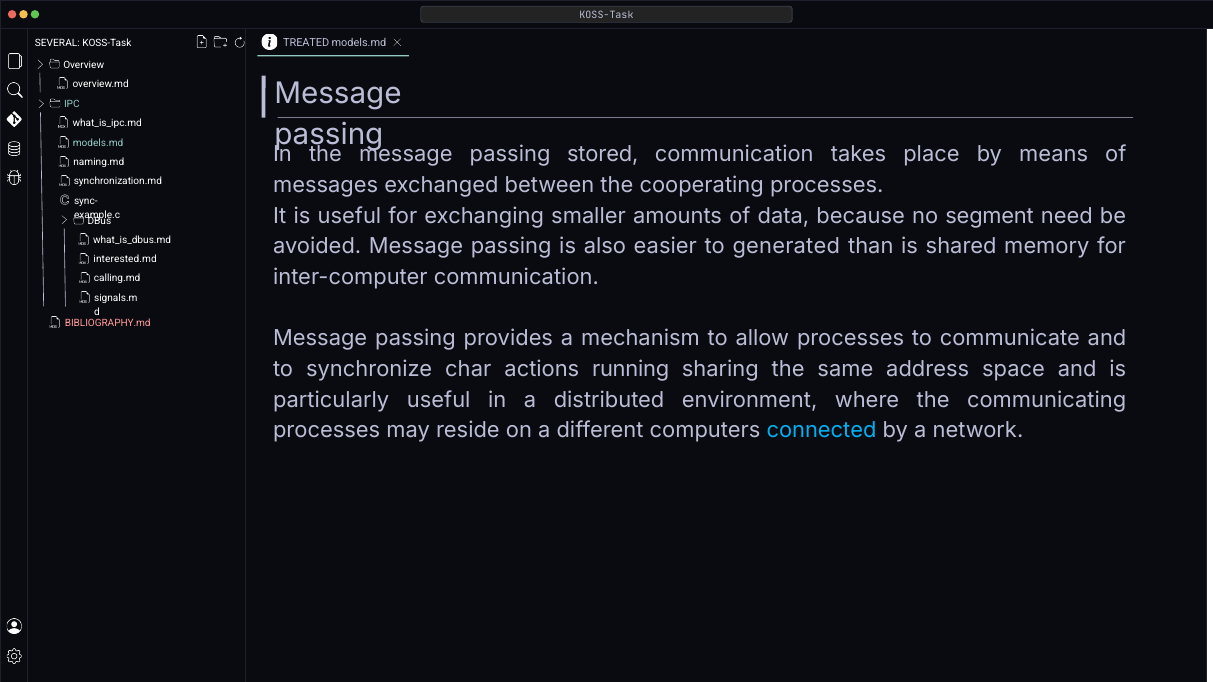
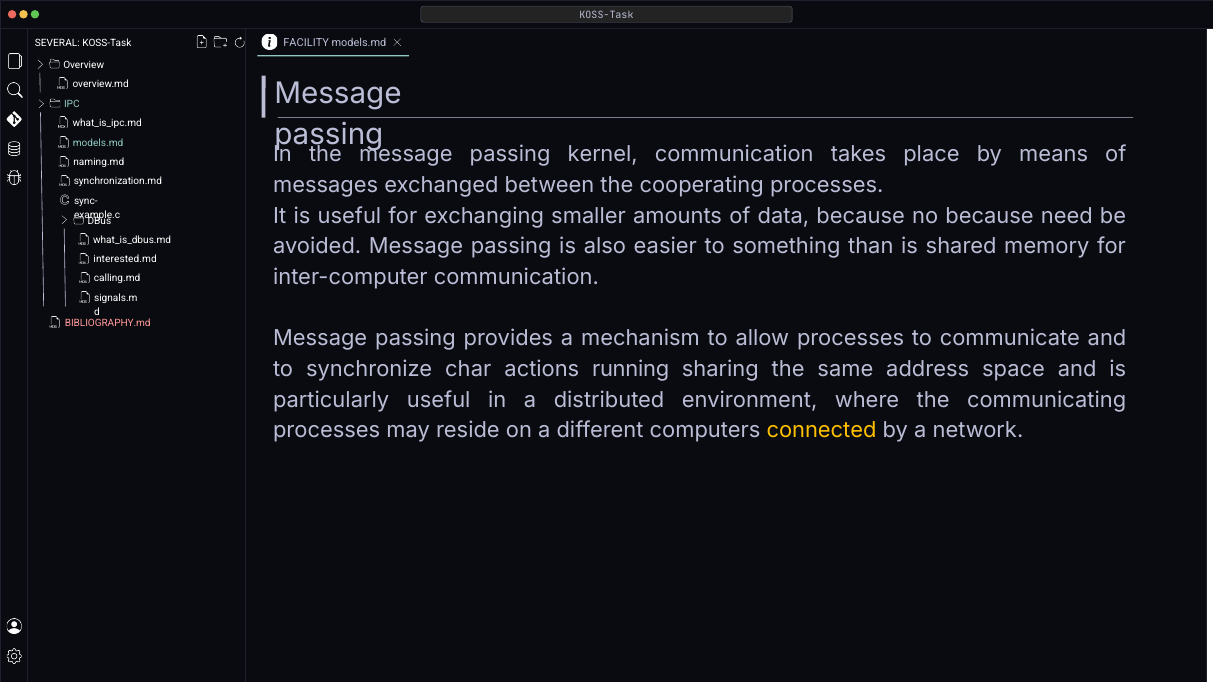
TREATED: TREATED -> FACILITY (306, 43)
stored: stored -> kernel (603, 155)
no segment: segment -> because (990, 216)
generated: generated -> something (786, 247)
connected colour: light blue -> yellow (822, 431)
